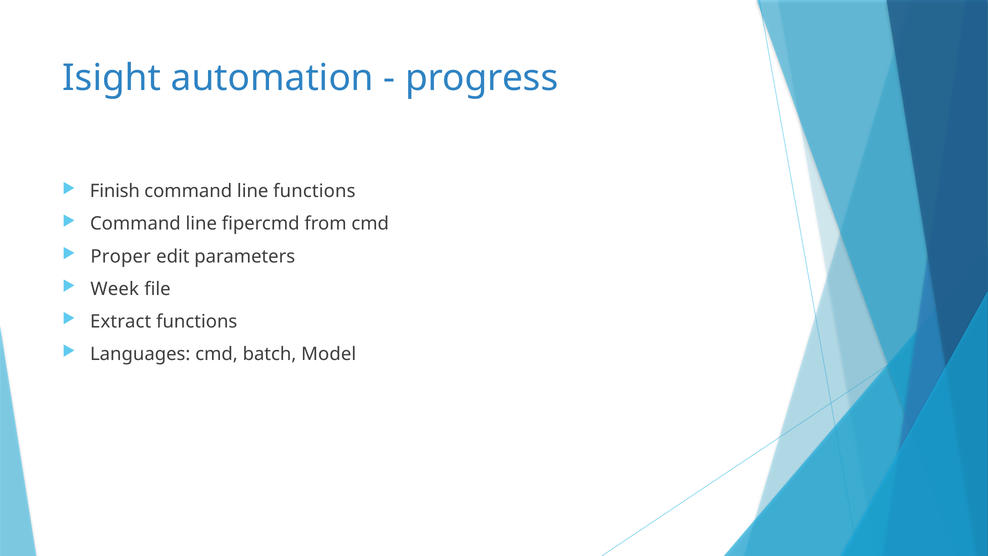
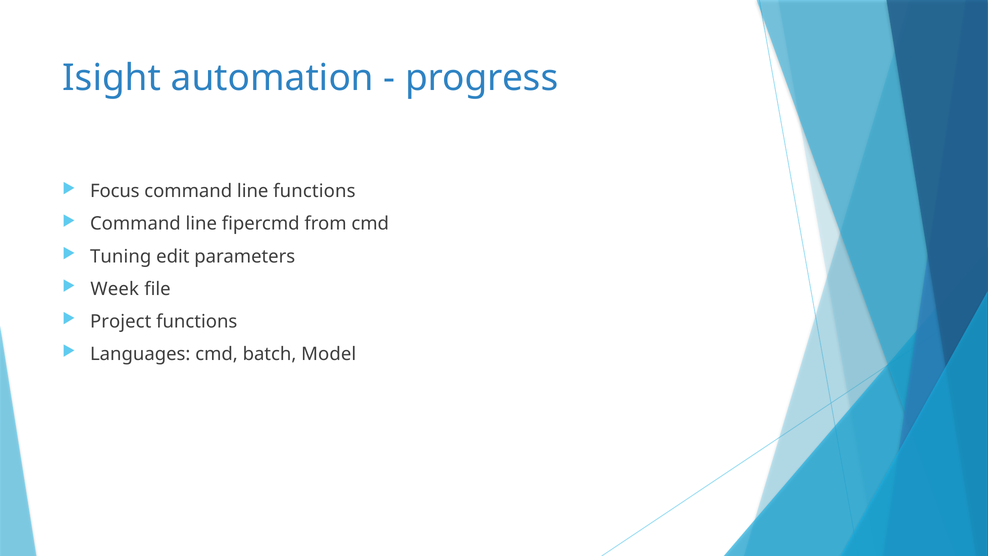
Finish: Finish -> Focus (115, 191)
Proper: Proper -> Tuning (121, 256)
Extract: Extract -> Project (121, 321)
